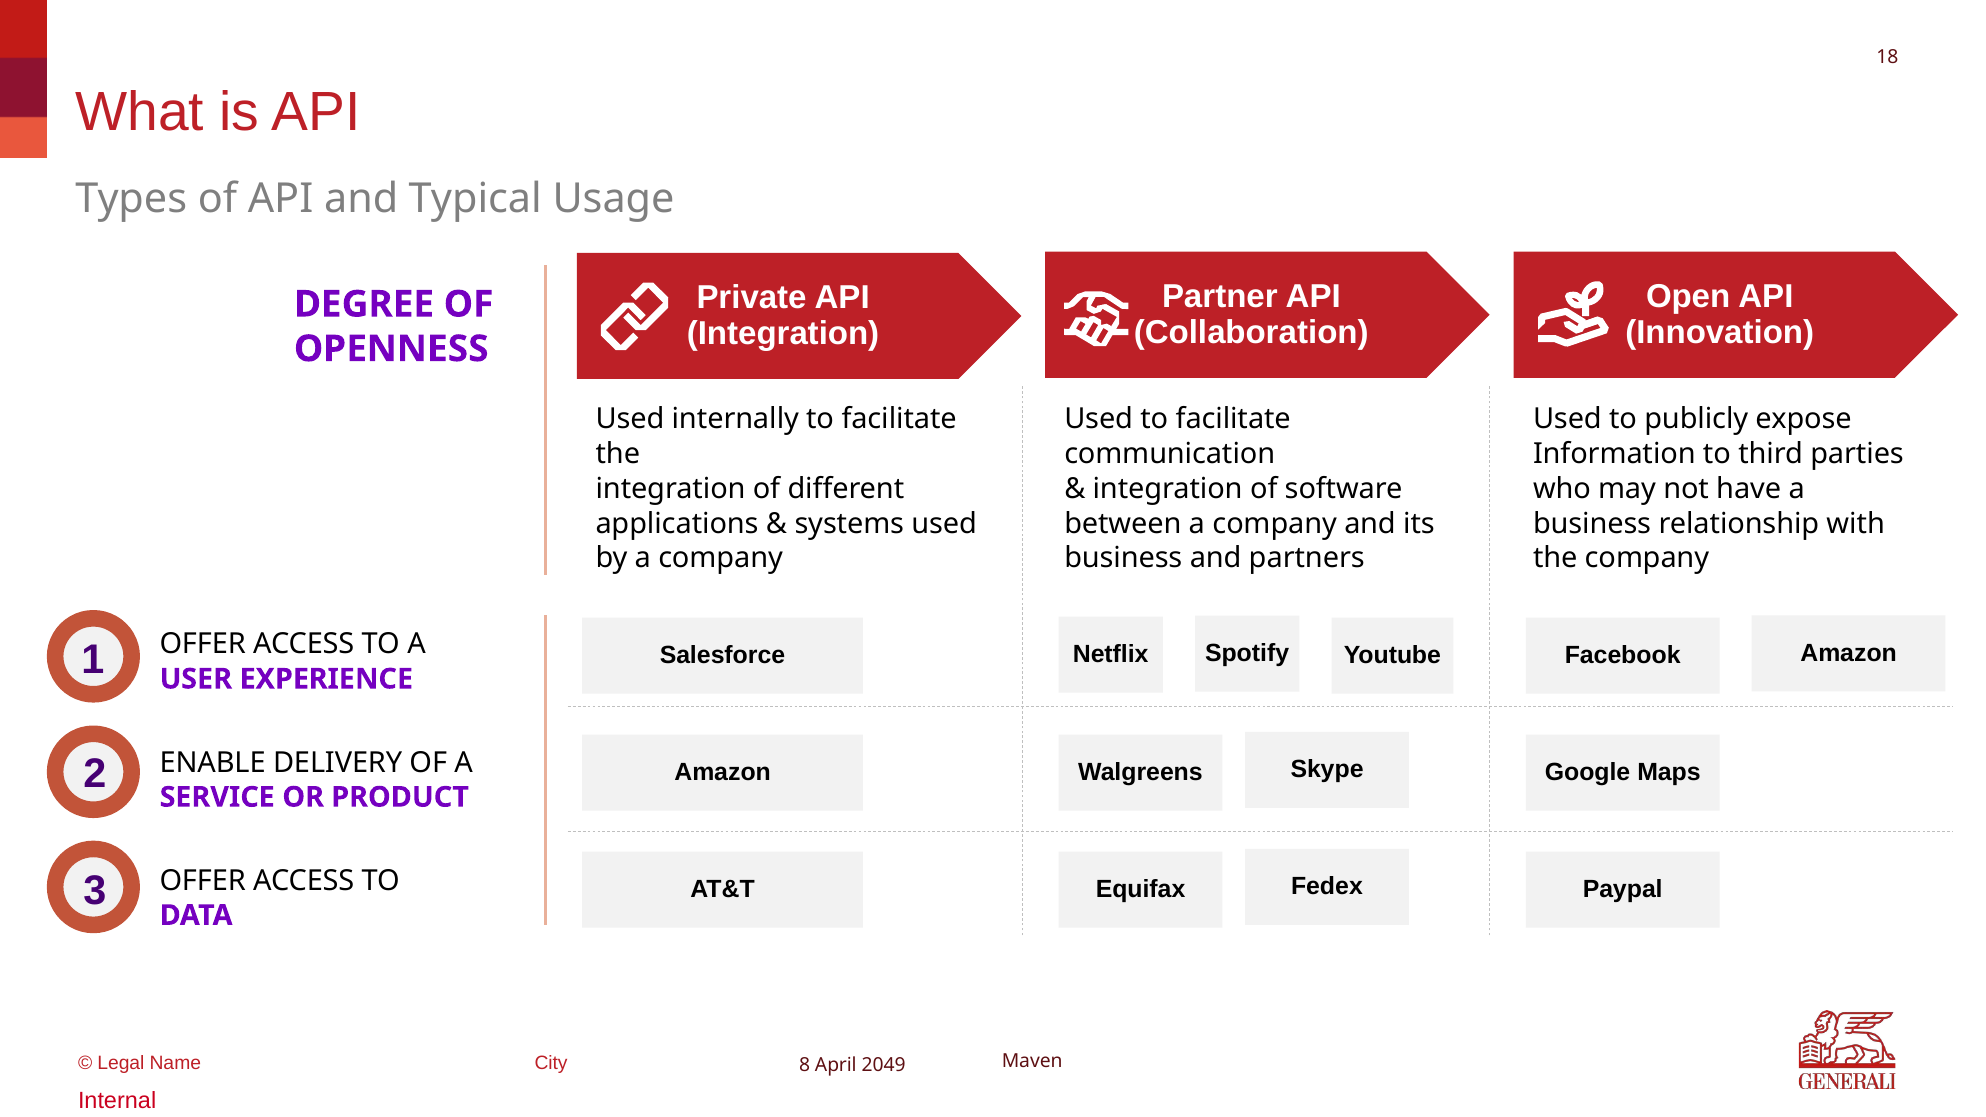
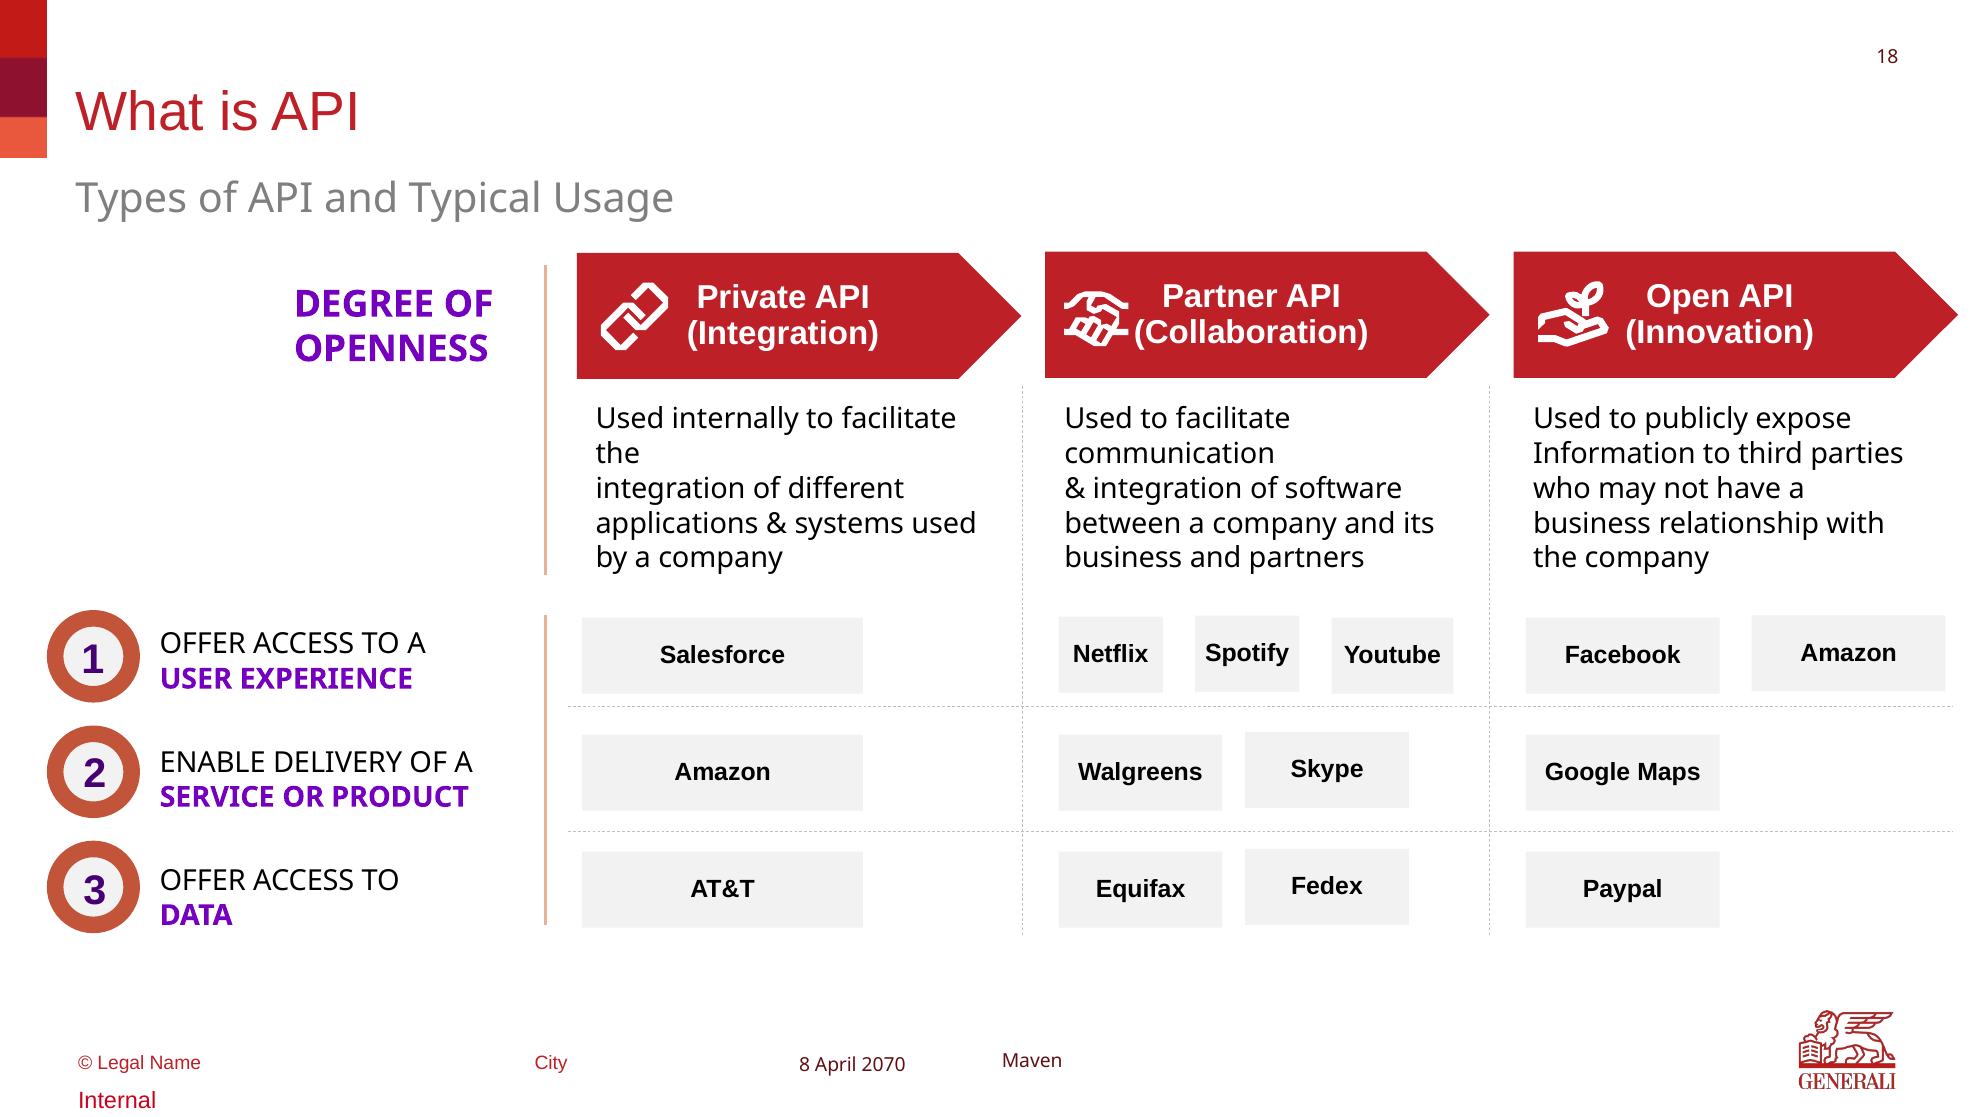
2049: 2049 -> 2070 (884, 1065)
